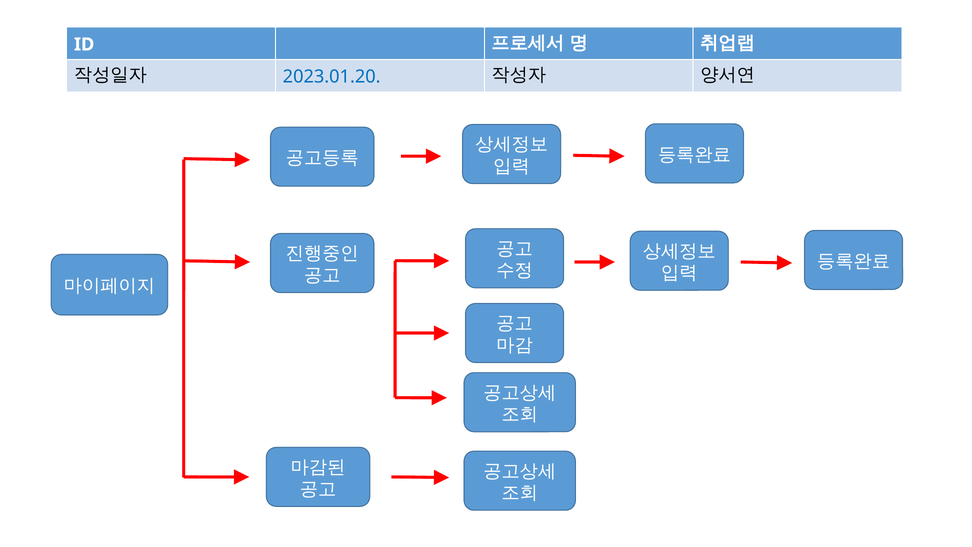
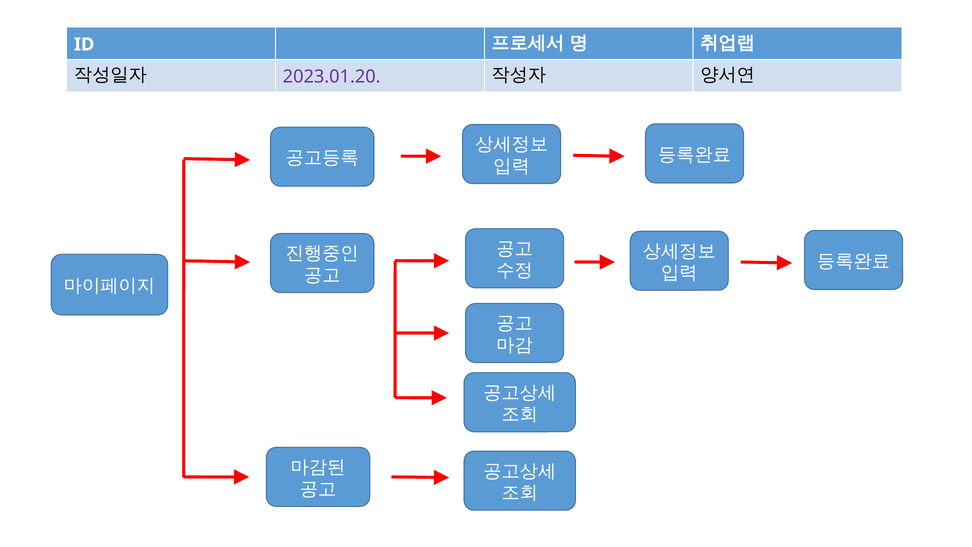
2023.01.20 colour: blue -> purple (332, 77)
